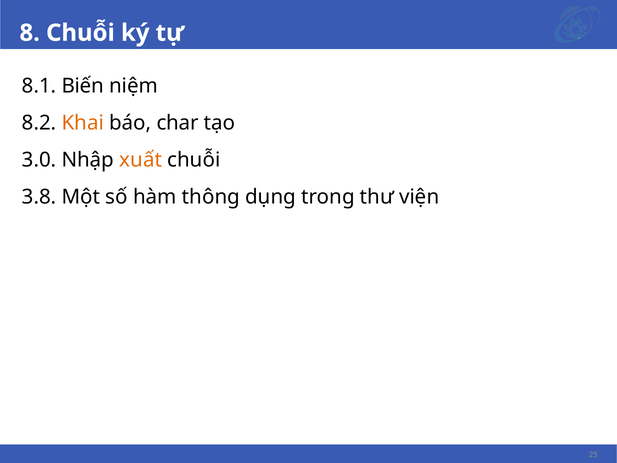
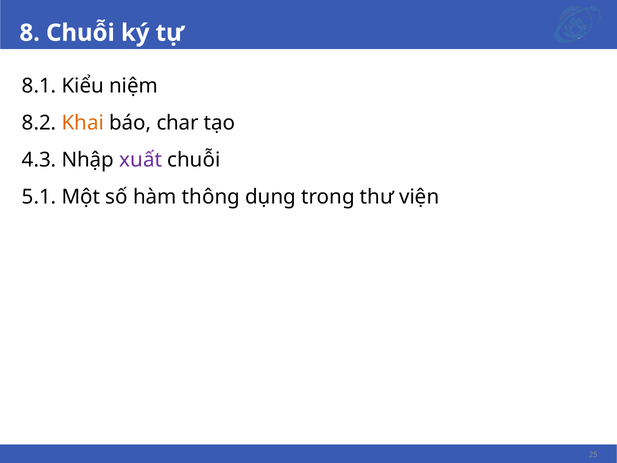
Biến: Biến -> Kiểu (83, 86)
3.0: 3.0 -> 4.3 (39, 160)
xuất colour: orange -> purple (141, 160)
3.8: 3.8 -> 5.1 (39, 197)
